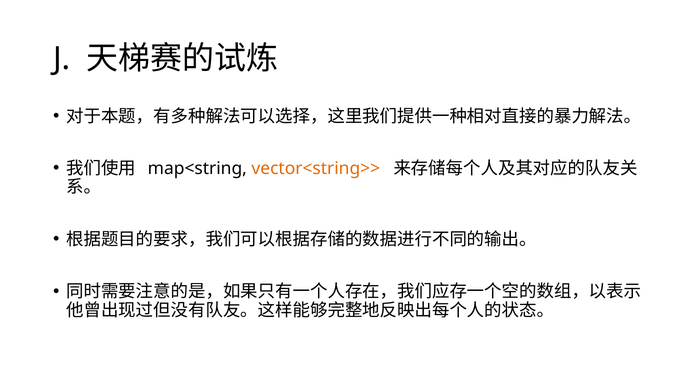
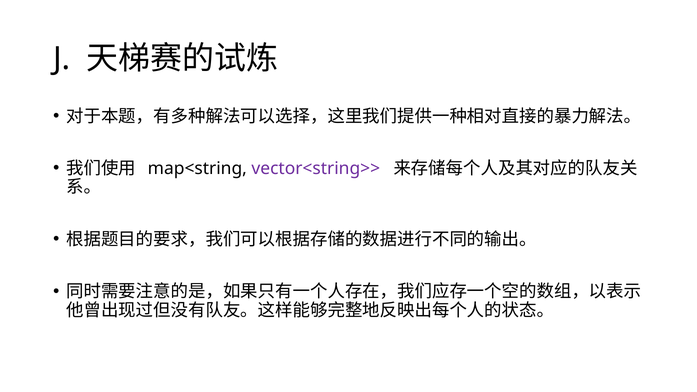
vector<string>> colour: orange -> purple (316, 168)
